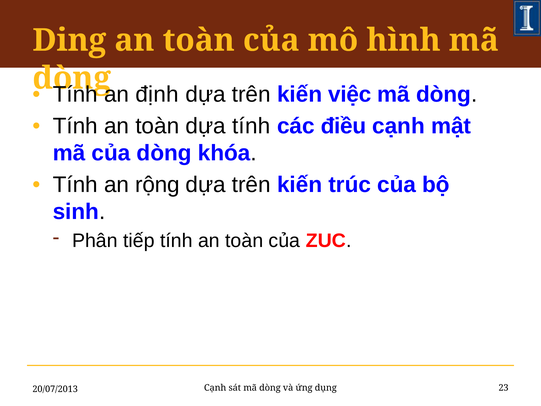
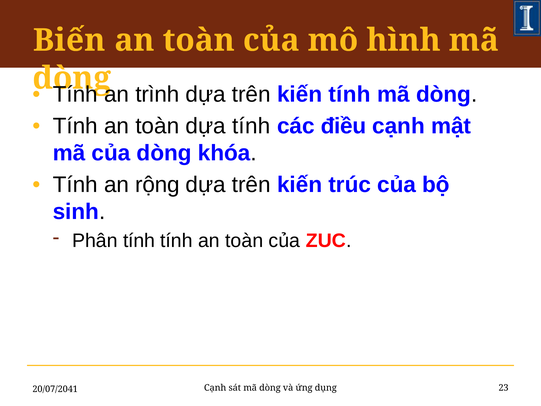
Ding: Ding -> Biến (69, 40)
định: định -> trình (157, 94)
kiến việc: việc -> tính (350, 94)
Phân tiếp: tiếp -> tính (139, 241)
20/07/2013: 20/07/2013 -> 20/07/2041 (55, 389)
